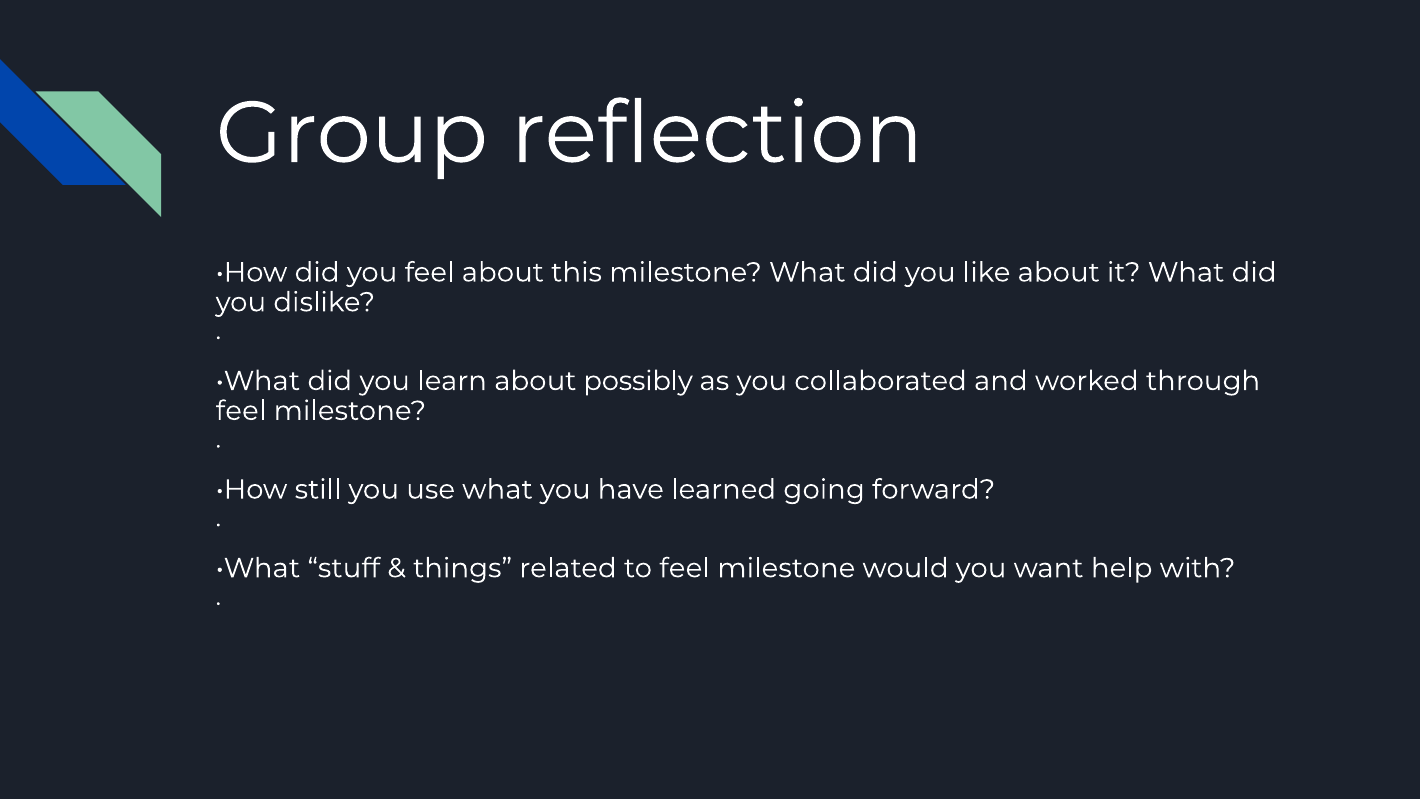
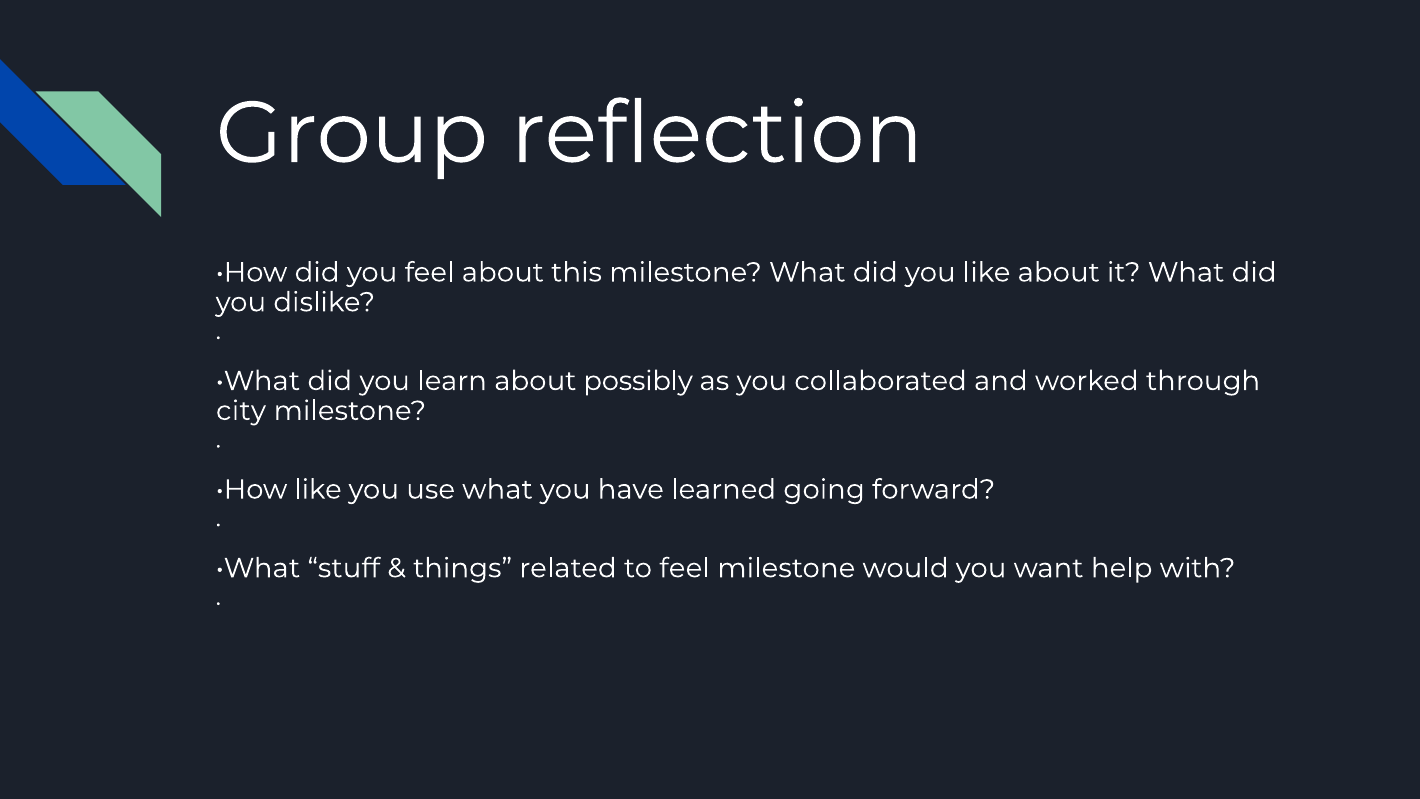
feel: feel -> city (241, 411)
How still: still -> like (318, 489)
